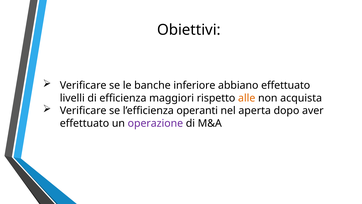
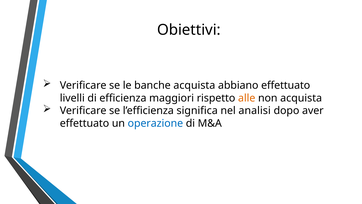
banche inferiore: inferiore -> acquista (194, 85)
operanti: operanti -> significa (197, 111)
aperta: aperta -> analisi (255, 111)
operazione colour: purple -> blue (155, 123)
